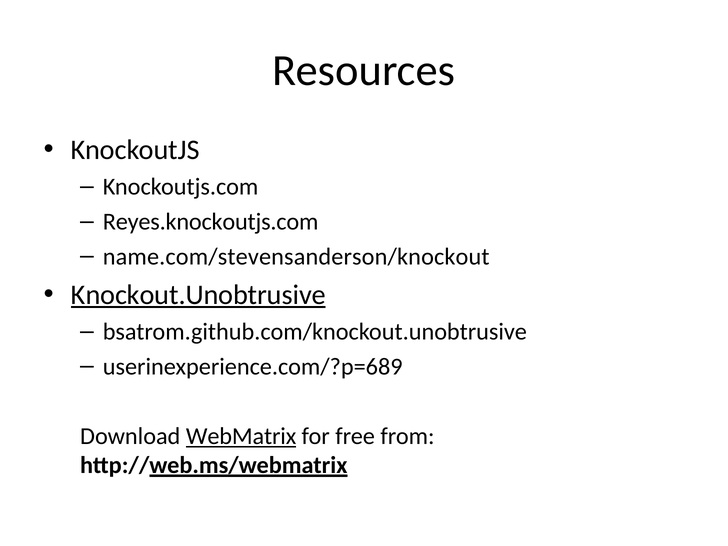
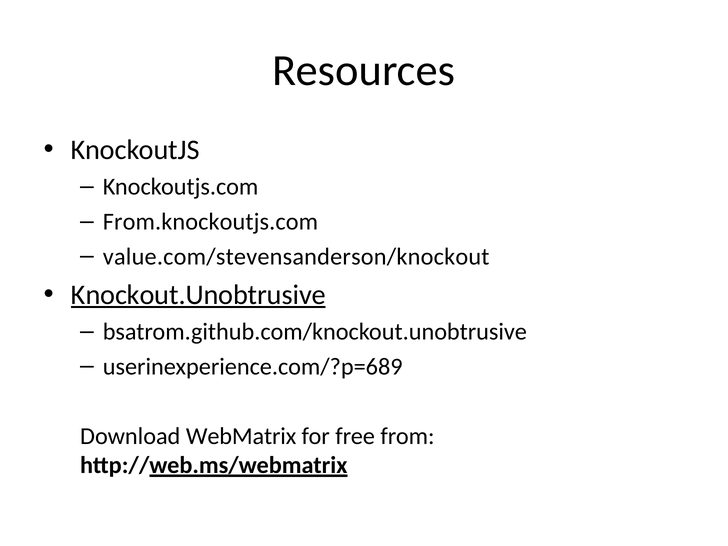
Reyes.knockoutjs.com: Reyes.knockoutjs.com -> From.knockoutjs.com (210, 222)
name.com/stevensanderson/knockout: name.com/stevensanderson/knockout -> value.com/stevensanderson/knockout (296, 257)
WebMatrix underline: present -> none (241, 436)
